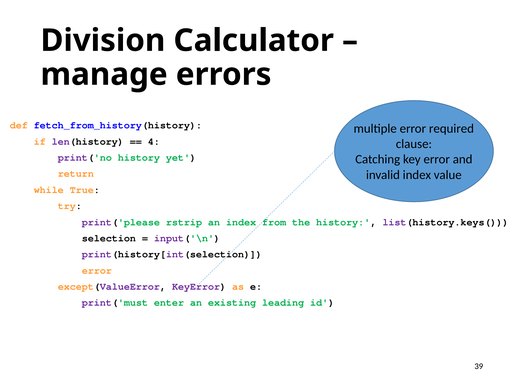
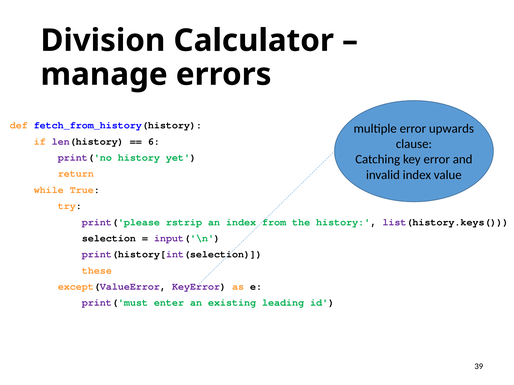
required: required -> upwards (451, 129)
4: 4 -> 6 (154, 142)
error: error -> these (97, 271)
